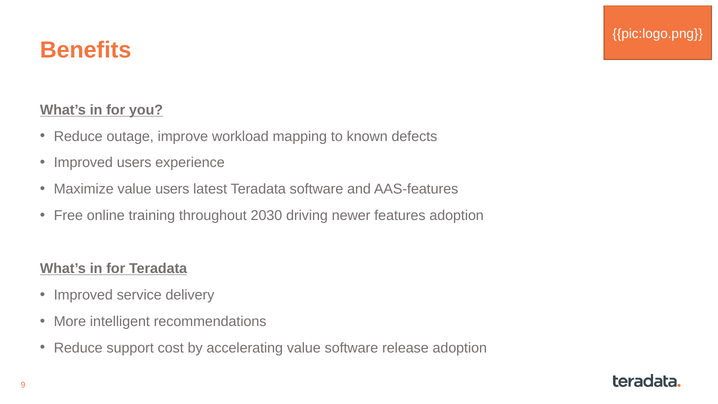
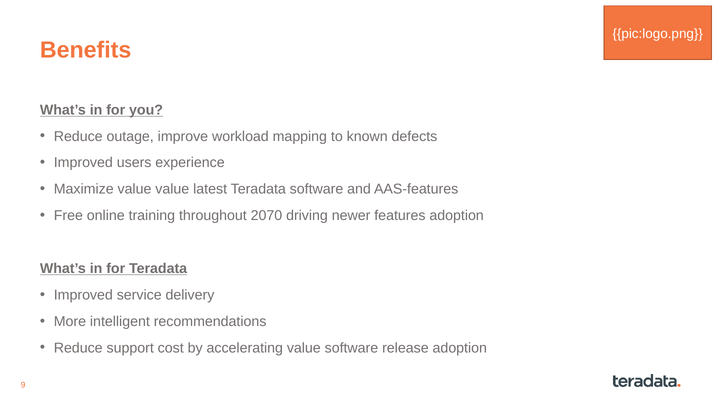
value users: users -> value (172, 189)
2030: 2030 -> 2070 (266, 216)
